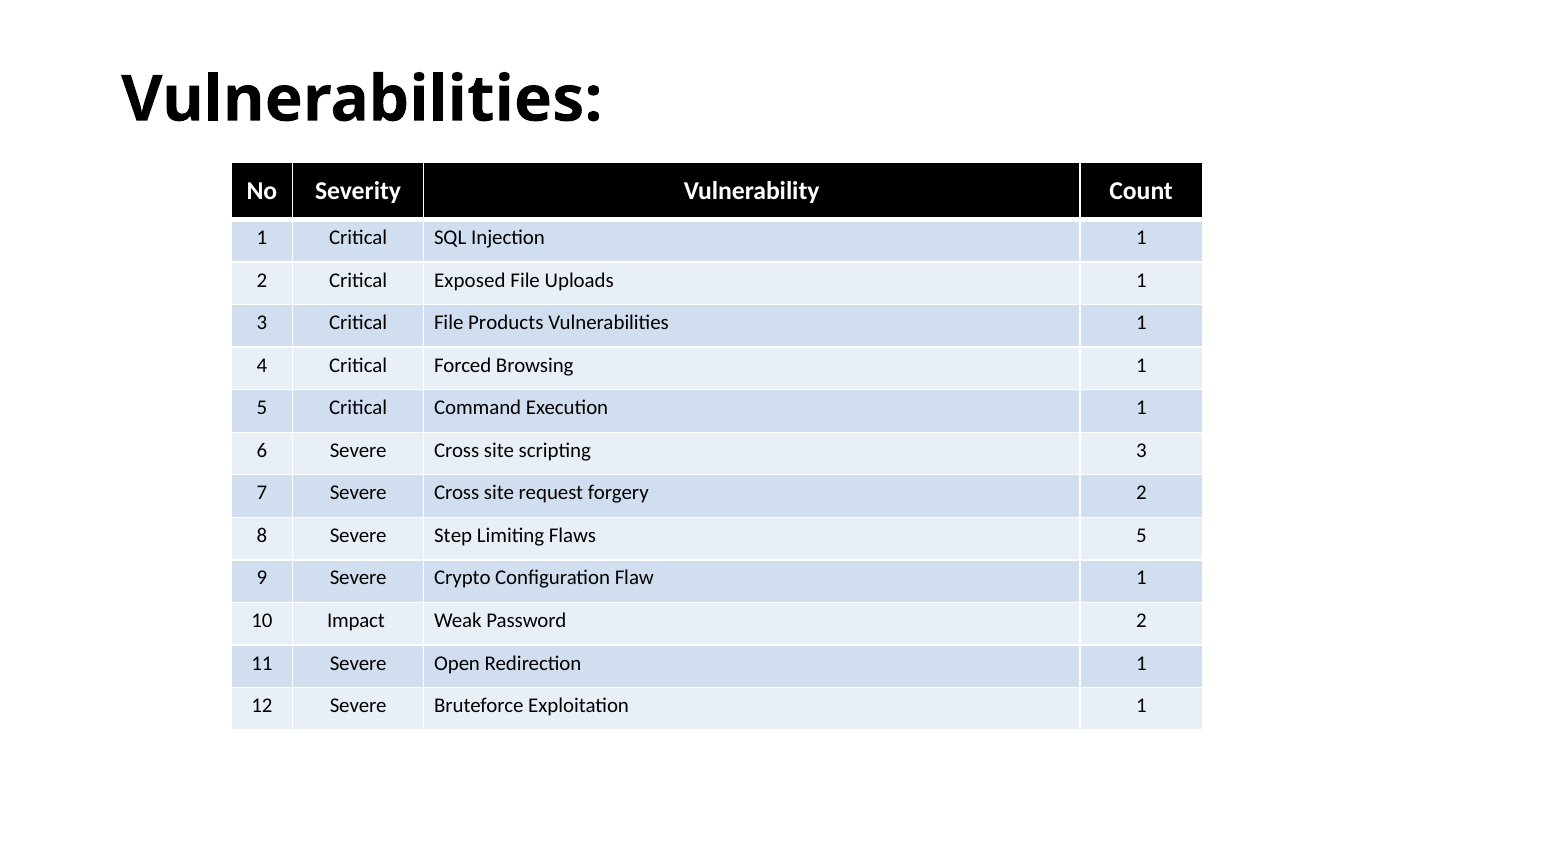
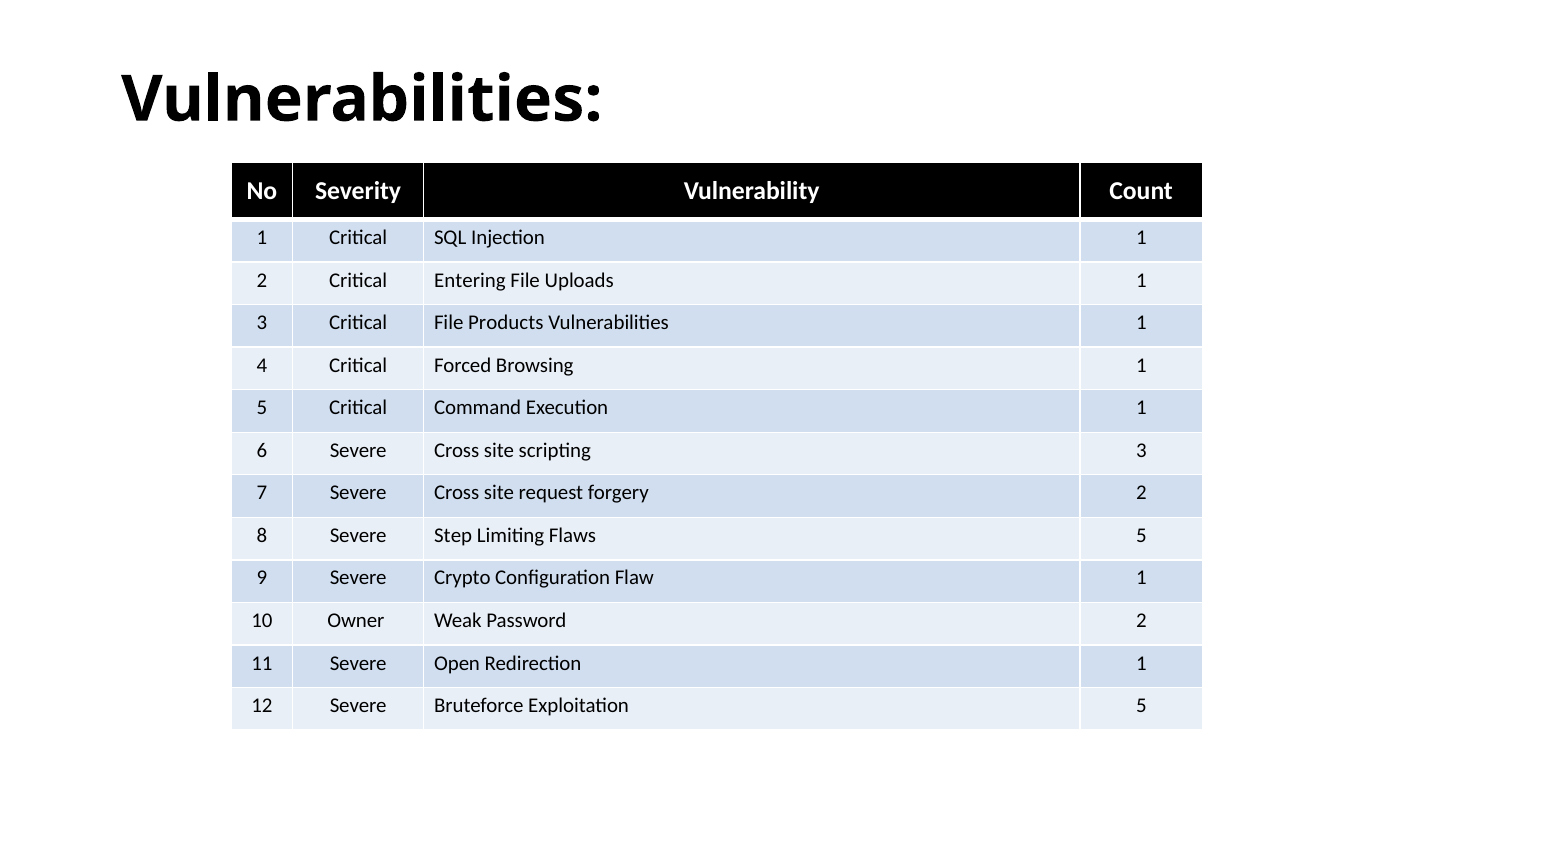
Exposed: Exposed -> Entering (470, 280)
Impact: Impact -> Owner (356, 621)
Exploitation 1: 1 -> 5 (1141, 706)
